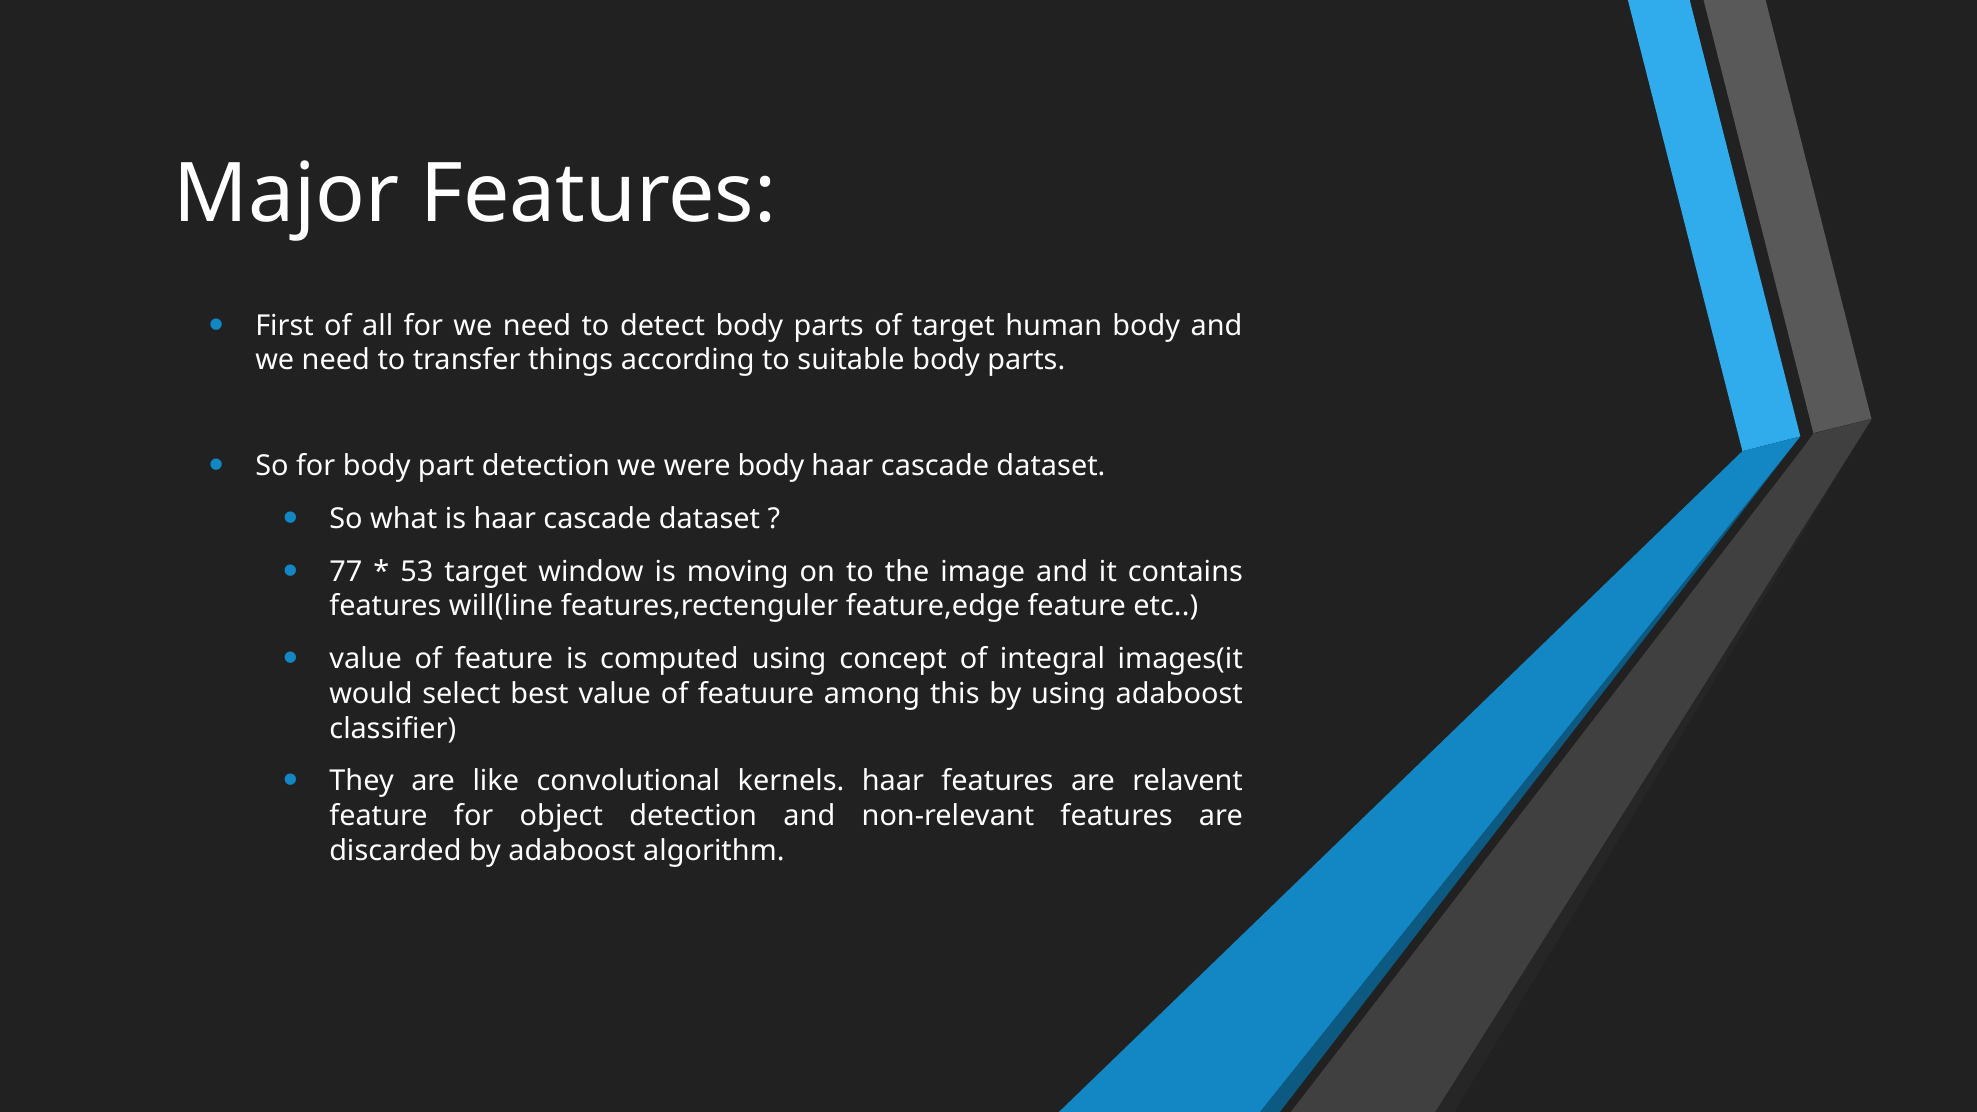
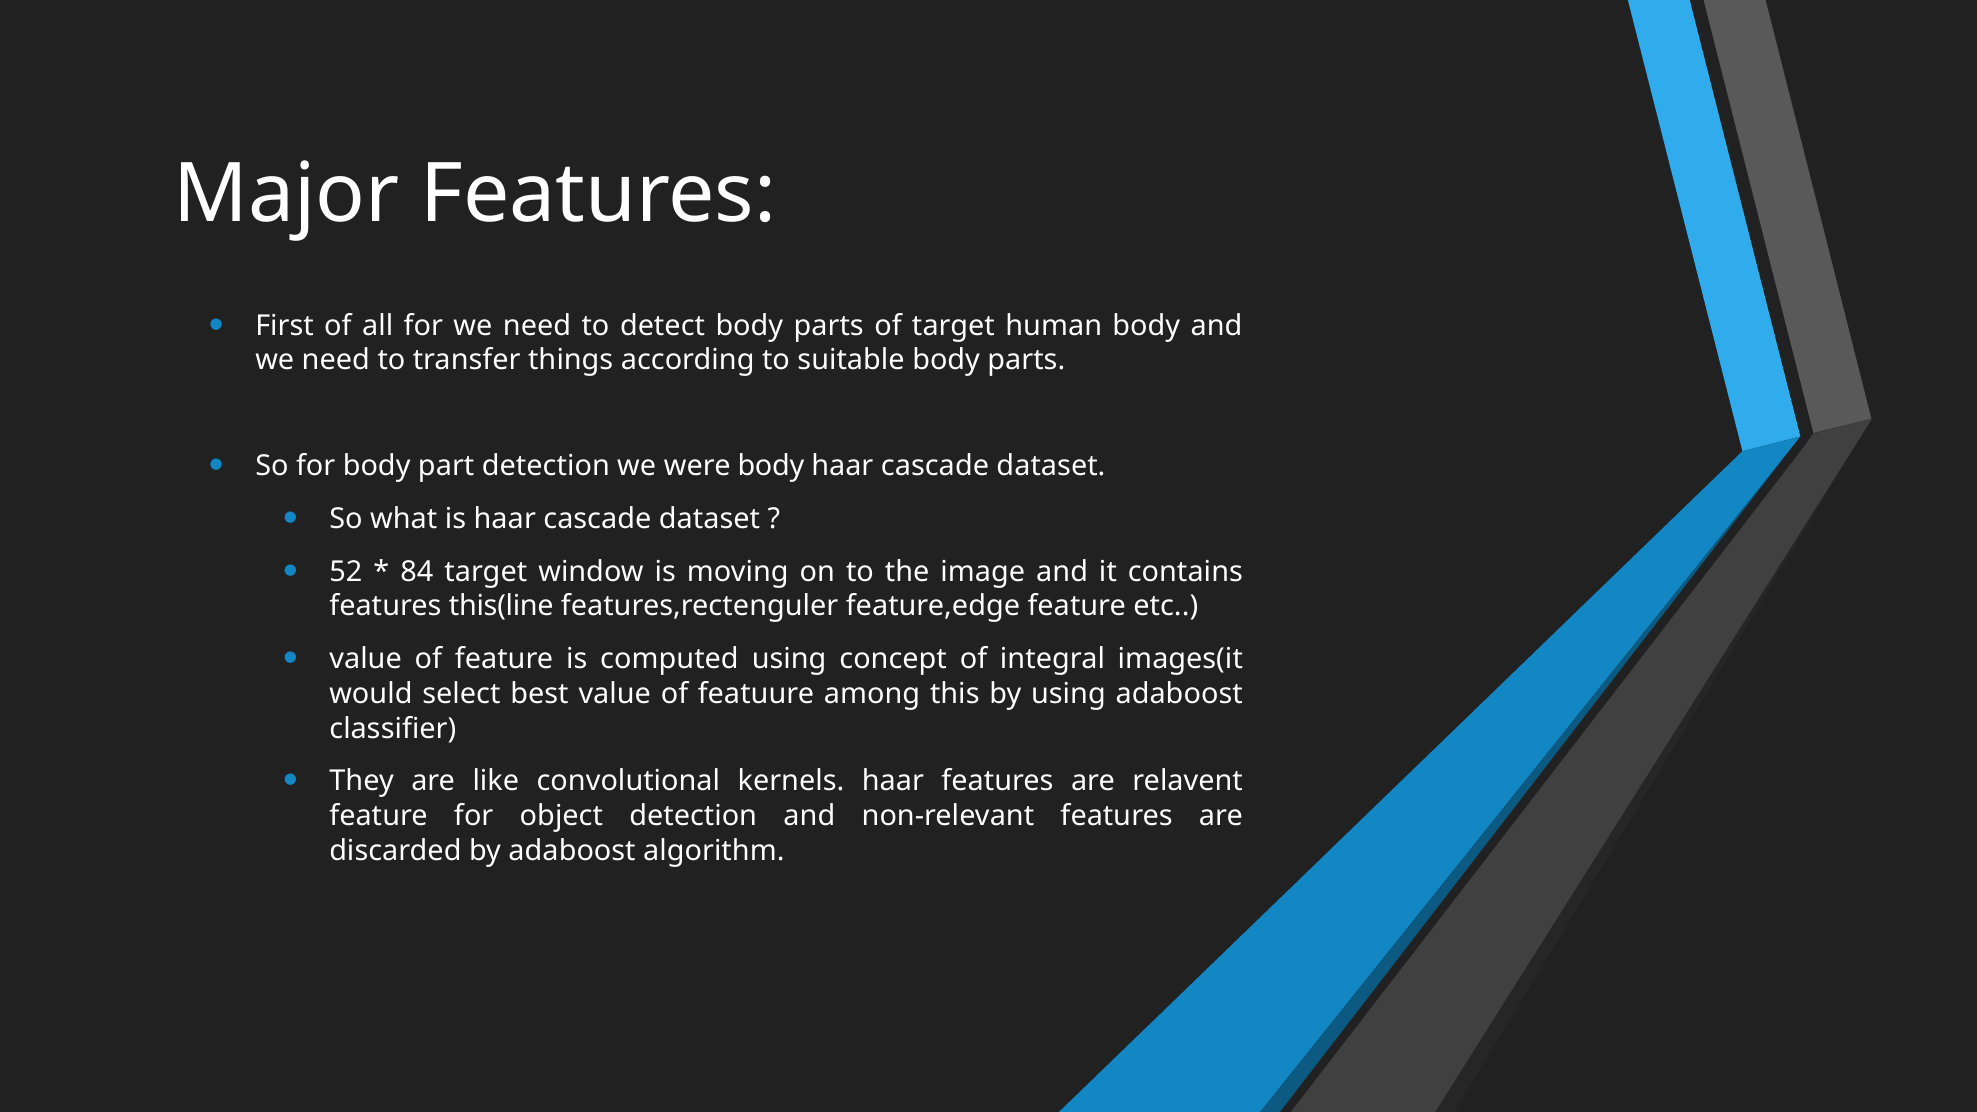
77: 77 -> 52 (346, 572)
53: 53 -> 84 (417, 572)
will(line: will(line -> this(line (501, 606)
